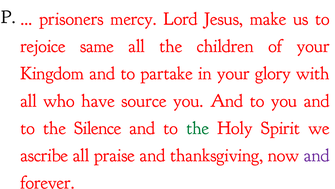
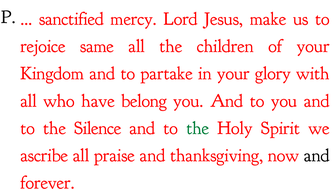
prisoners: prisoners -> sanctified (71, 19)
source: source -> belong (144, 100)
and colour: purple -> black (317, 155)
